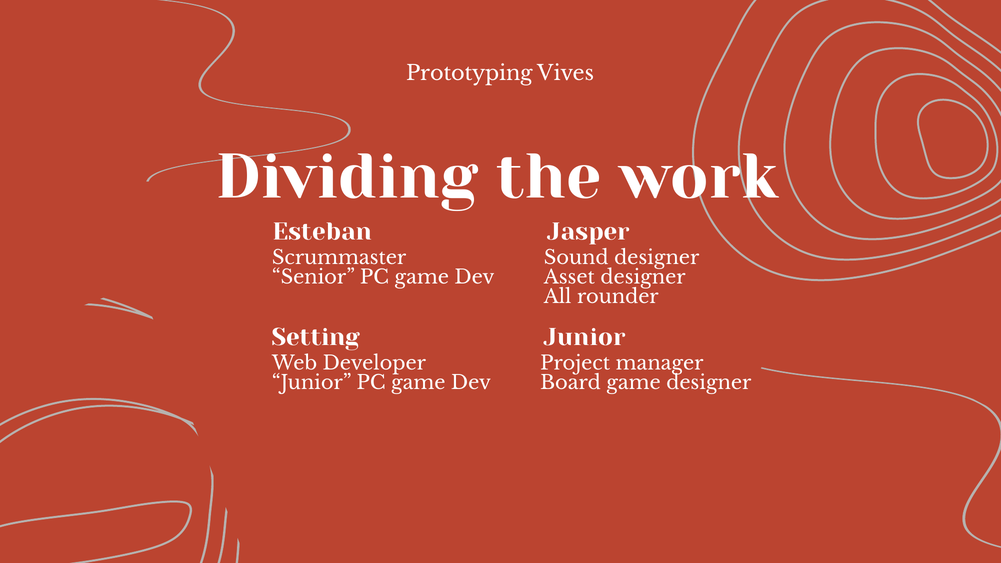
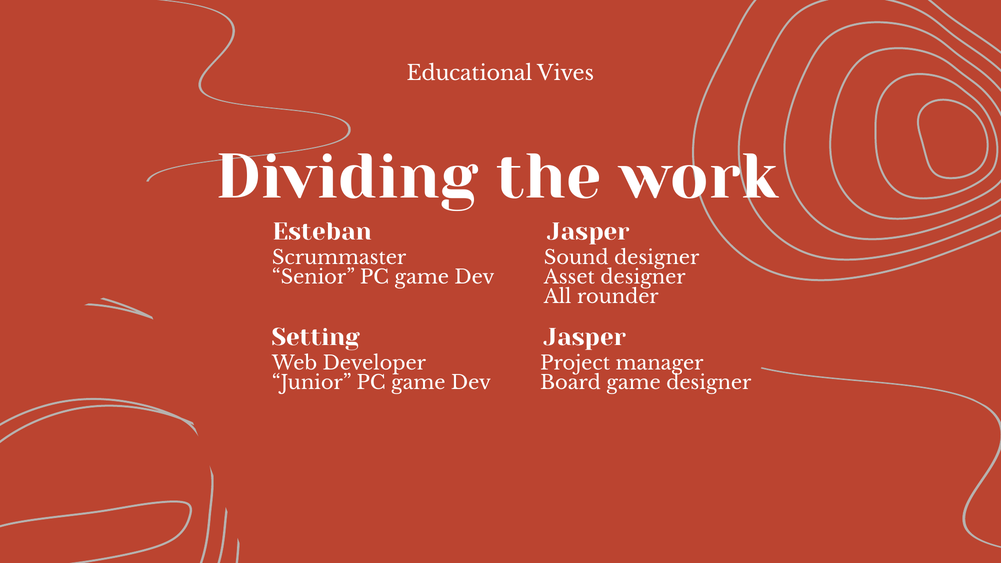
Prototyping: Prototyping -> Educational (470, 74)
Junior: Junior -> Jasper (585, 337)
